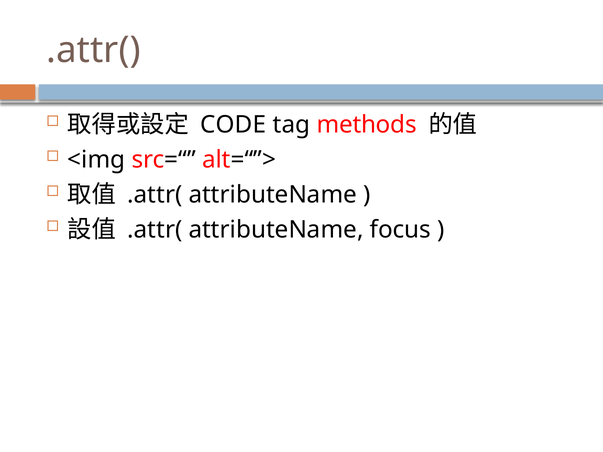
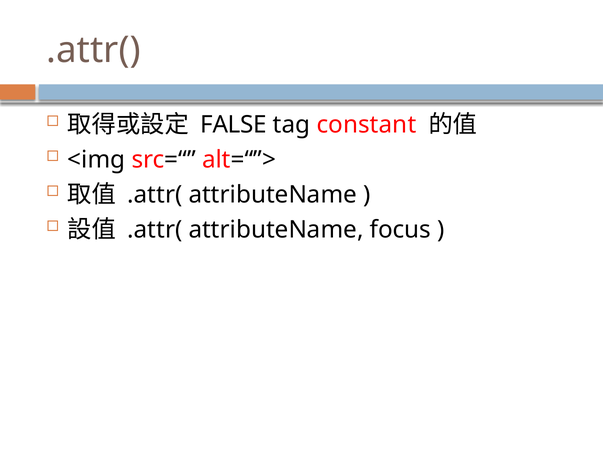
CODE: CODE -> FALSE (234, 125)
methods: methods -> constant (366, 125)
